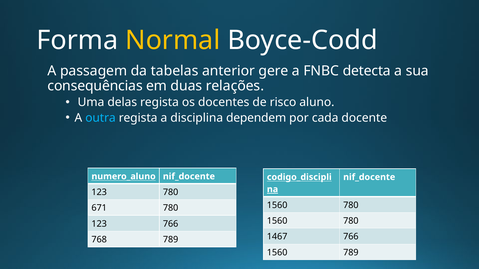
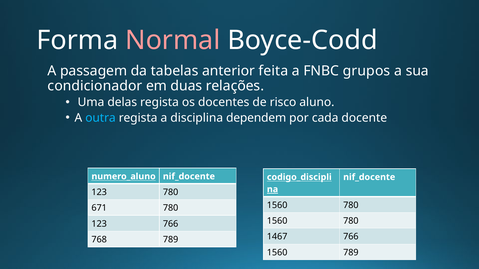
Normal colour: yellow -> pink (173, 40)
gere: gere -> feita (273, 71)
detecta: detecta -> grupos (367, 71)
consequências: consequências -> condicionador (95, 86)
